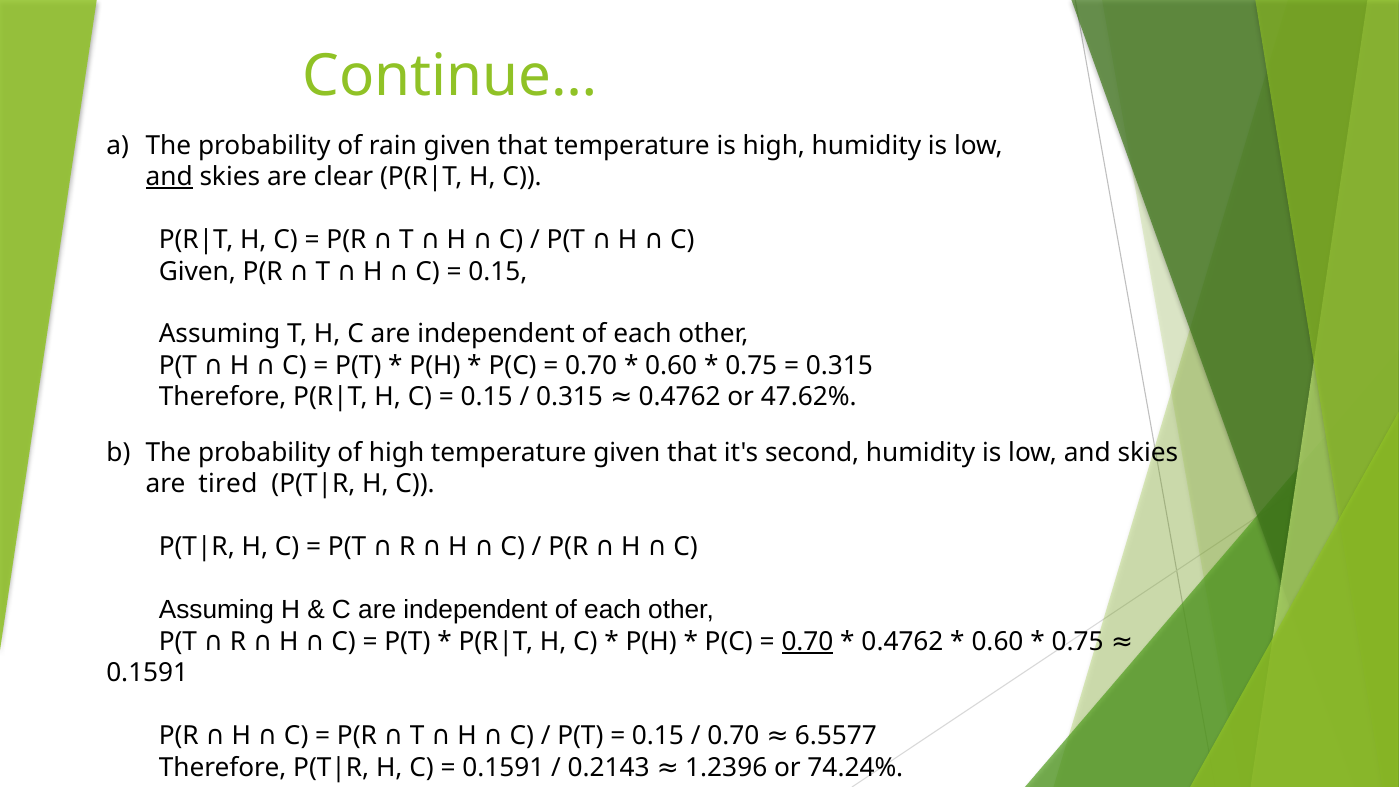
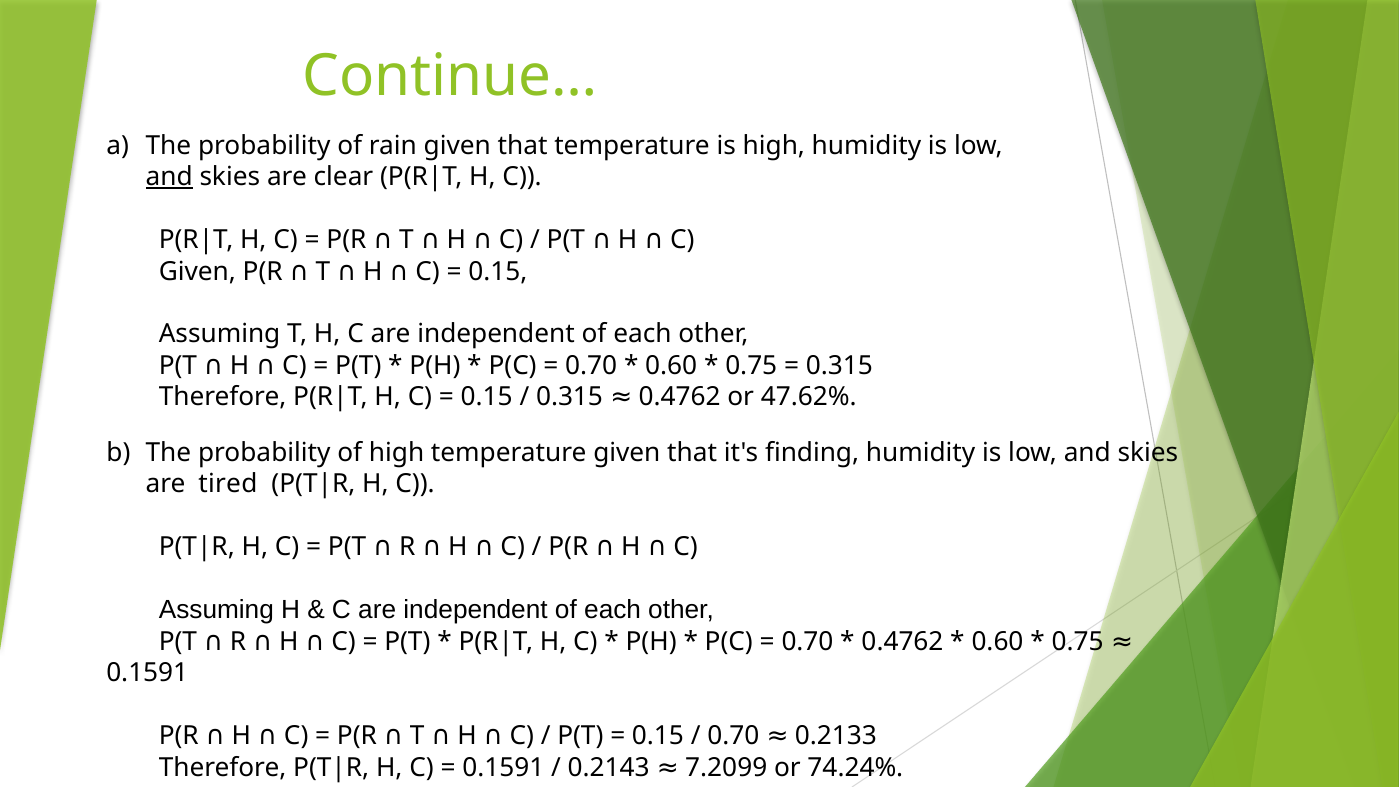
second: second -> finding (812, 453)
0.70 underline: present -> none (807, 642)
6.5577: 6.5577 -> 0.2133 (836, 736)
1.2396: 1.2396 -> 7.2099 (726, 767)
